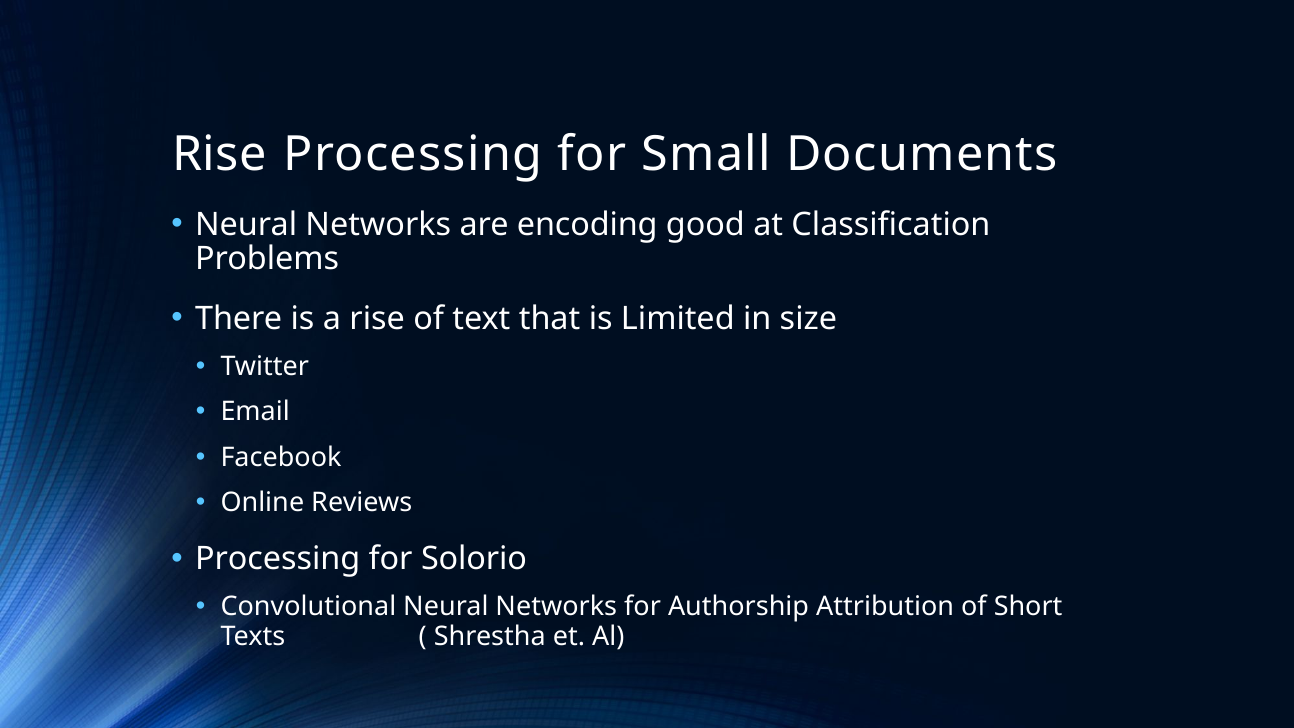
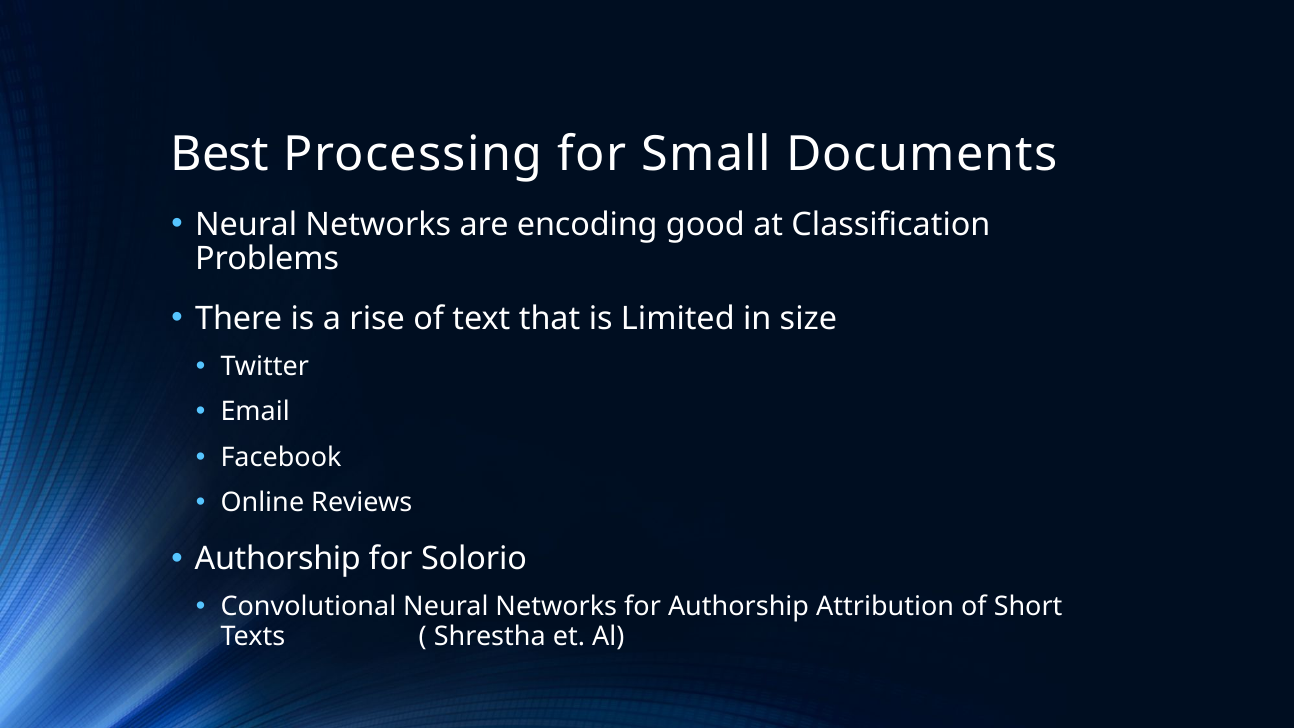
Rise: Rise -> Best (220, 155)
Processing: Processing -> Authorship (278, 559)
